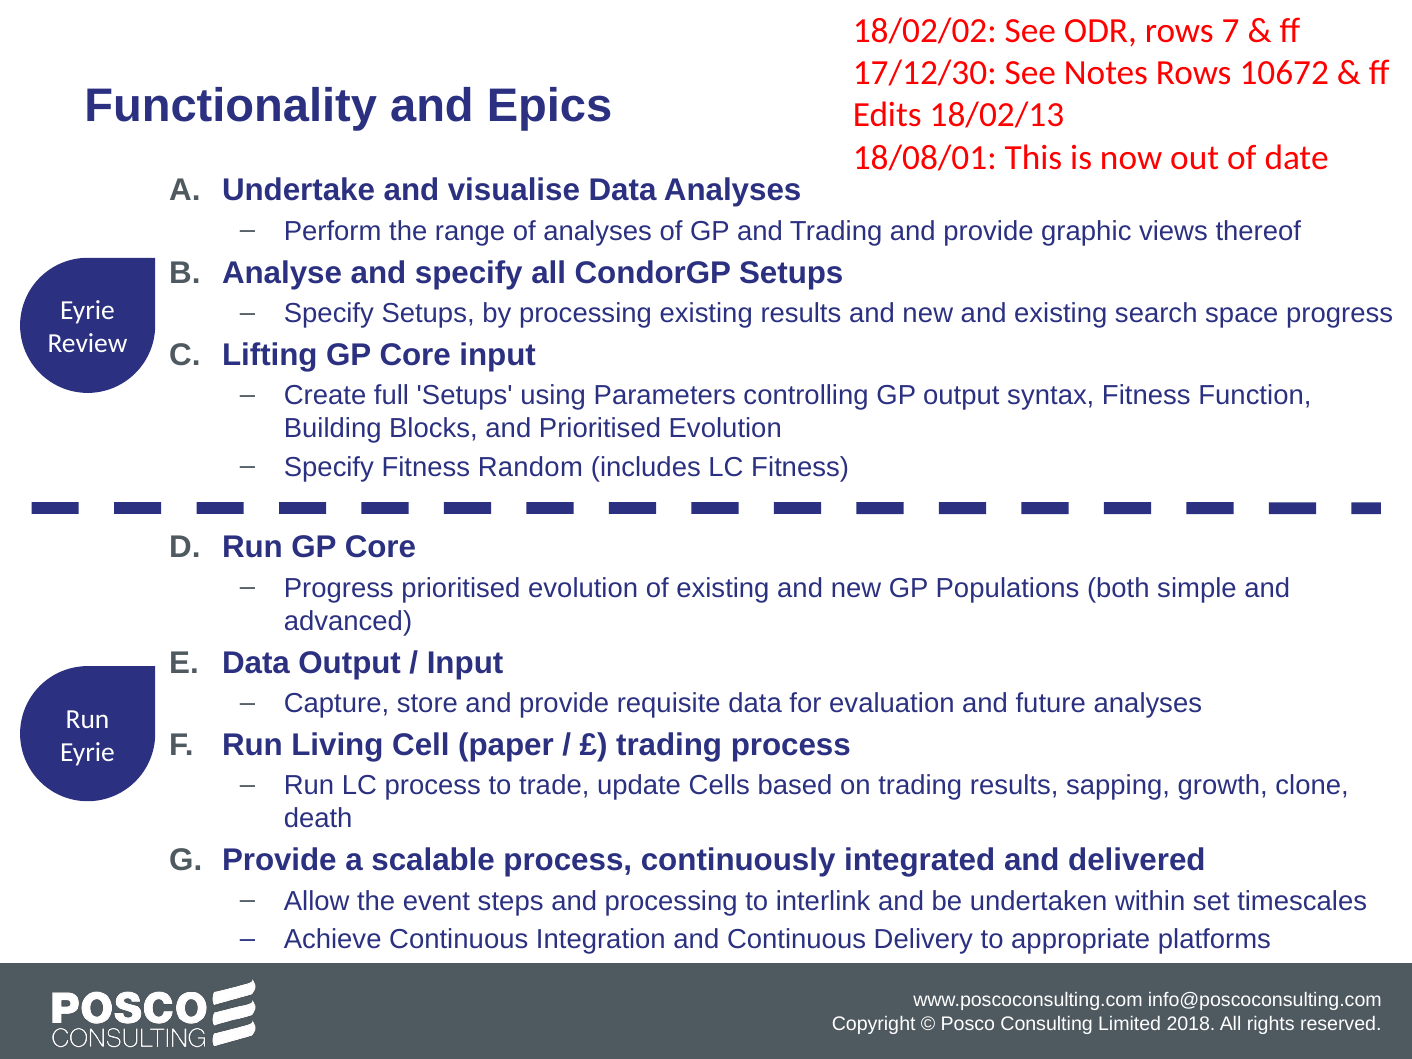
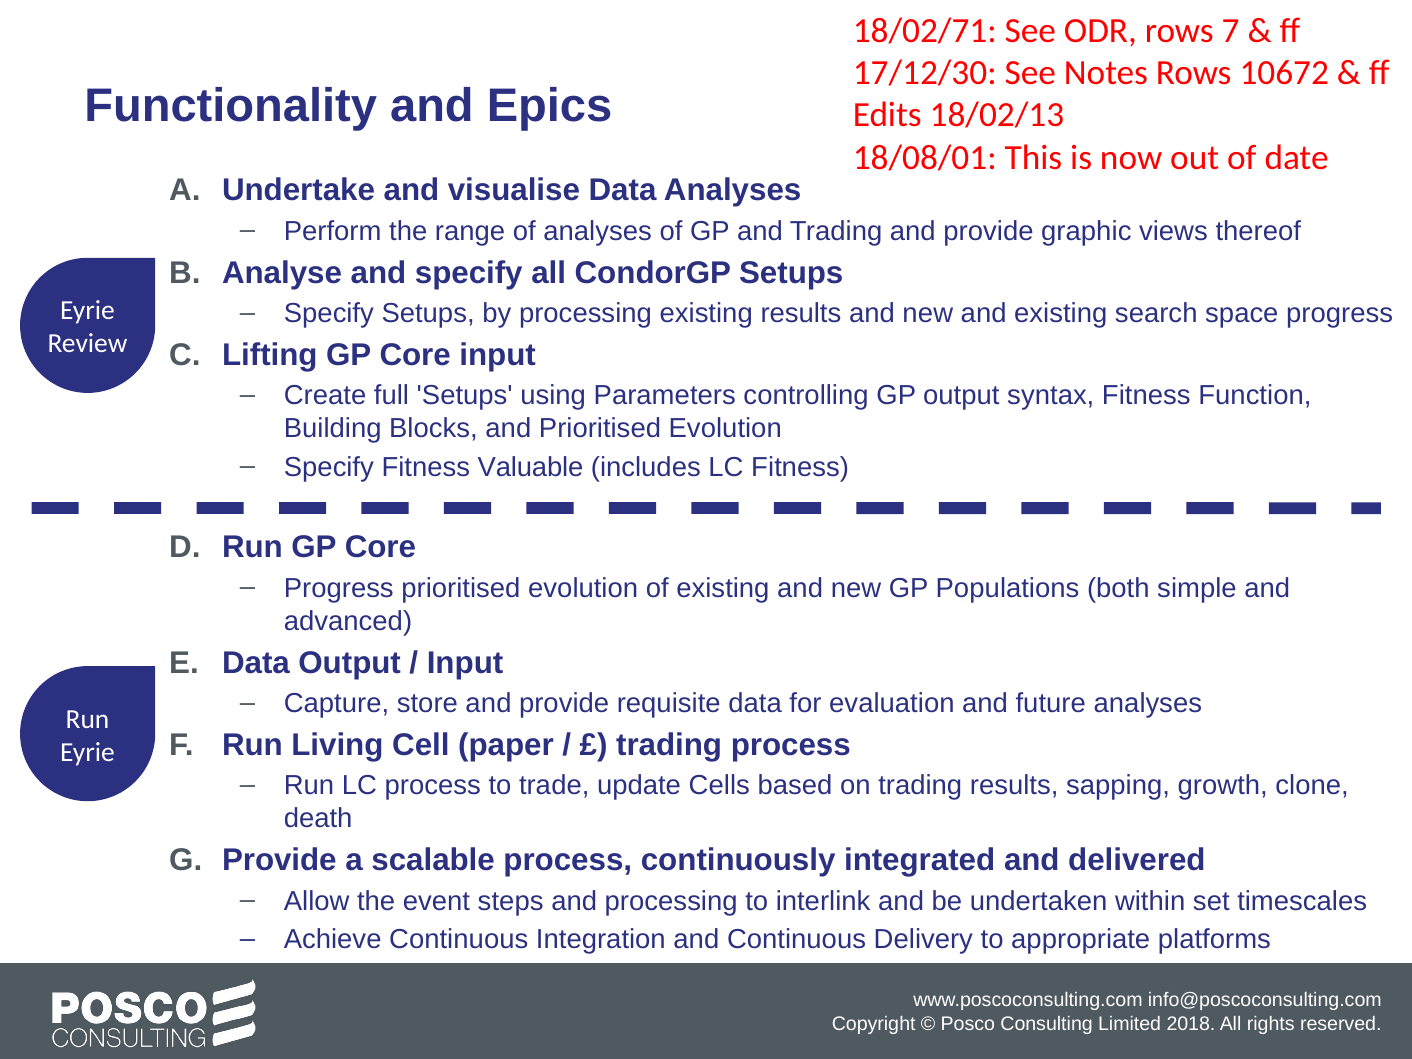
18/02/02: 18/02/02 -> 18/02/71 (925, 31)
Random: Random -> Valuable (531, 467)
